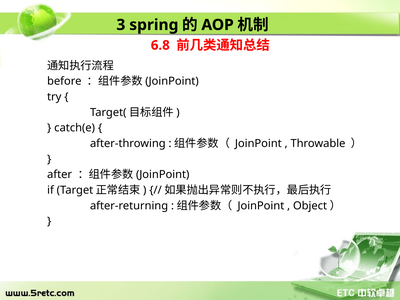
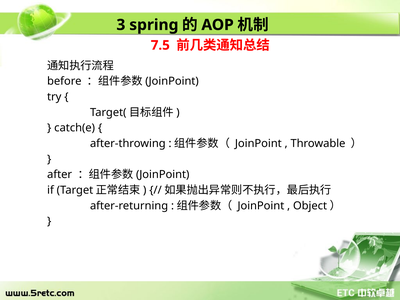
6.8: 6.8 -> 7.5 (160, 45)
